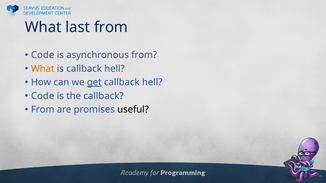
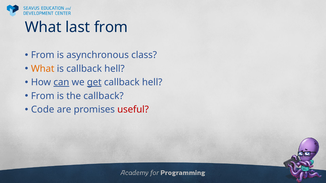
Code: Code -> From (43, 55)
asynchronous from: from -> class (144, 55)
can underline: none -> present (61, 82)
Code: Code -> From (43, 96)
From: From -> Code (43, 110)
useful colour: black -> red (133, 110)
